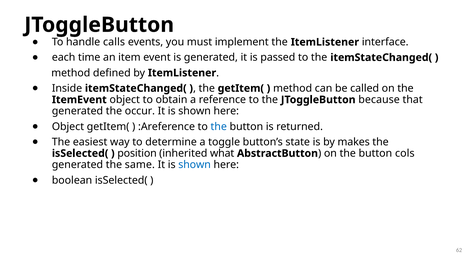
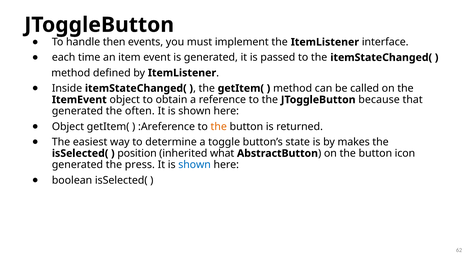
calls: calls -> then (114, 42)
occur: occur -> often (140, 111)
the colour: blue -> orange (219, 126)
cols: cols -> icon (405, 153)
same: same -> press (140, 165)
